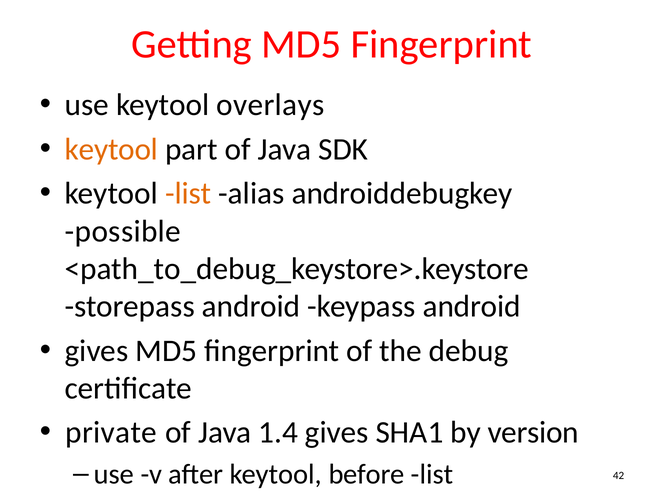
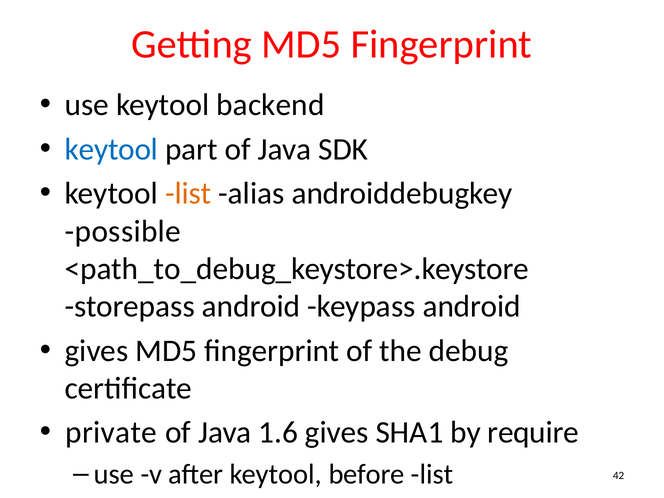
overlays: overlays -> backend (270, 105)
keytool colour: orange -> blue (111, 149)
1.4: 1.4 -> 1.6 (278, 433)
version: version -> require (533, 433)
